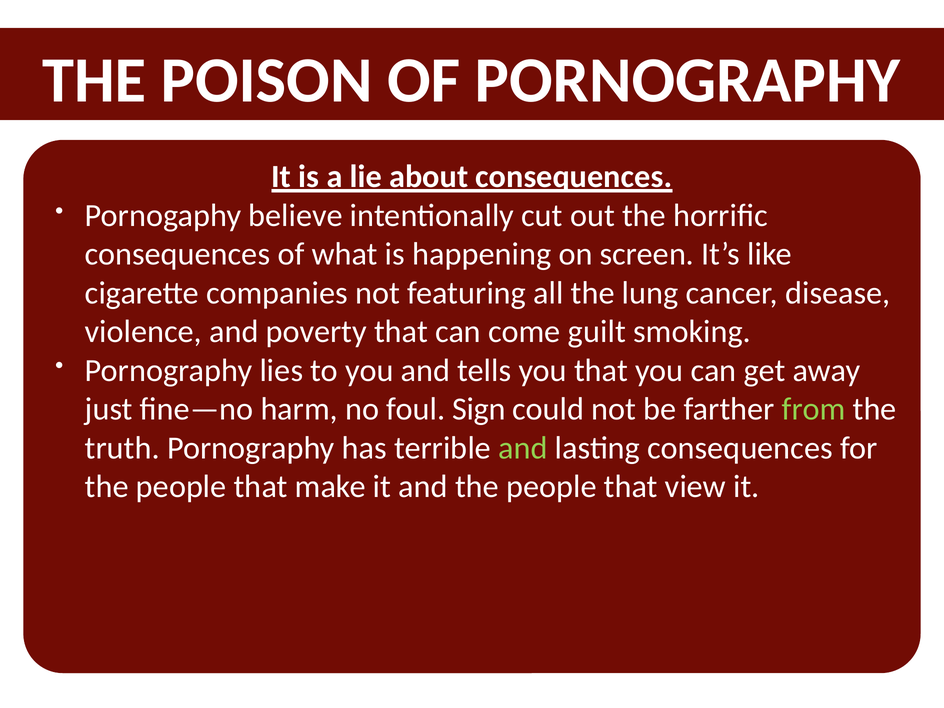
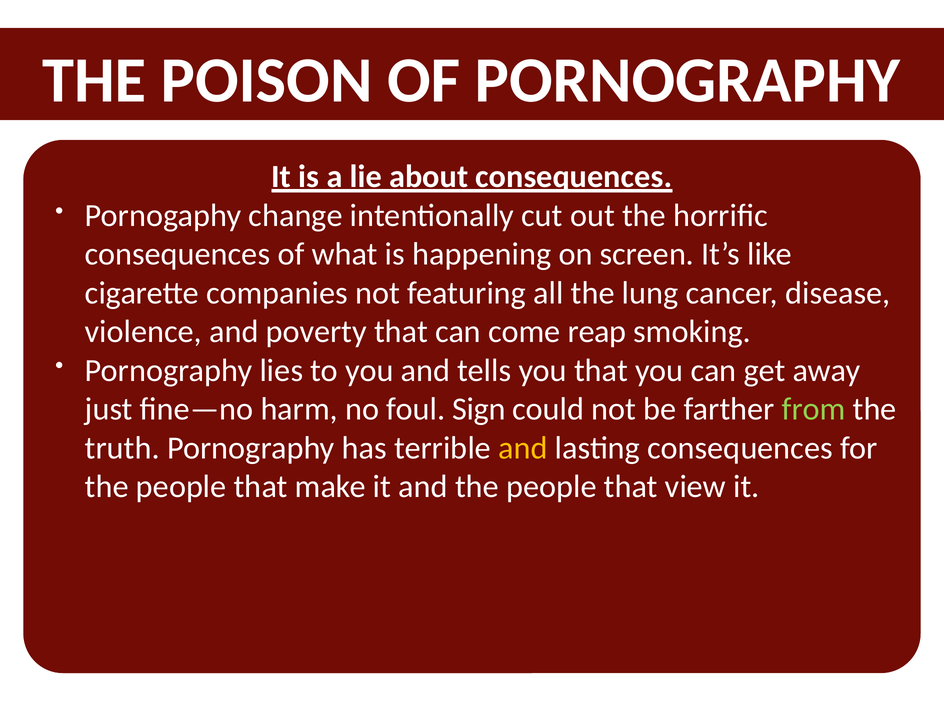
believe: believe -> change (296, 216)
come guilt: guilt -> reap (597, 332)
and colour: light green -> yellow (523, 448)
